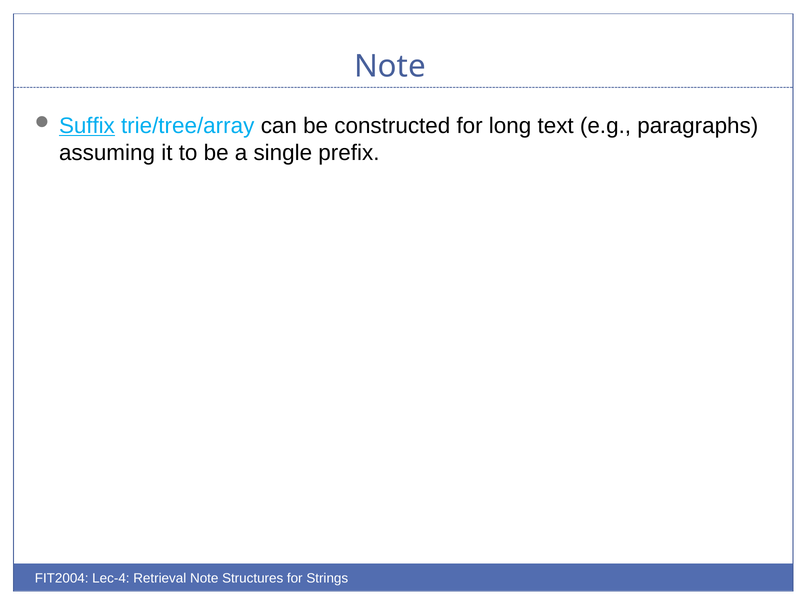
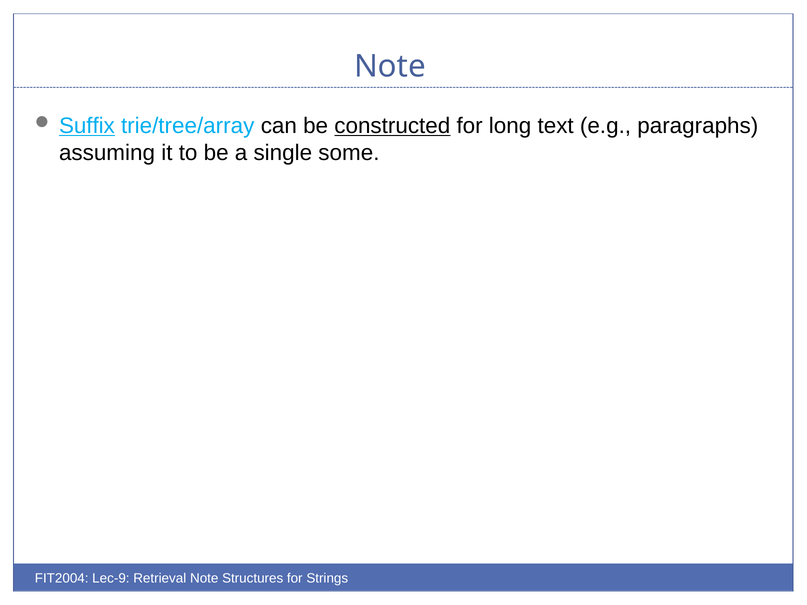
constructed underline: none -> present (392, 126)
prefix: prefix -> some (349, 153)
Lec-4: Lec-4 -> Lec-9 (111, 579)
